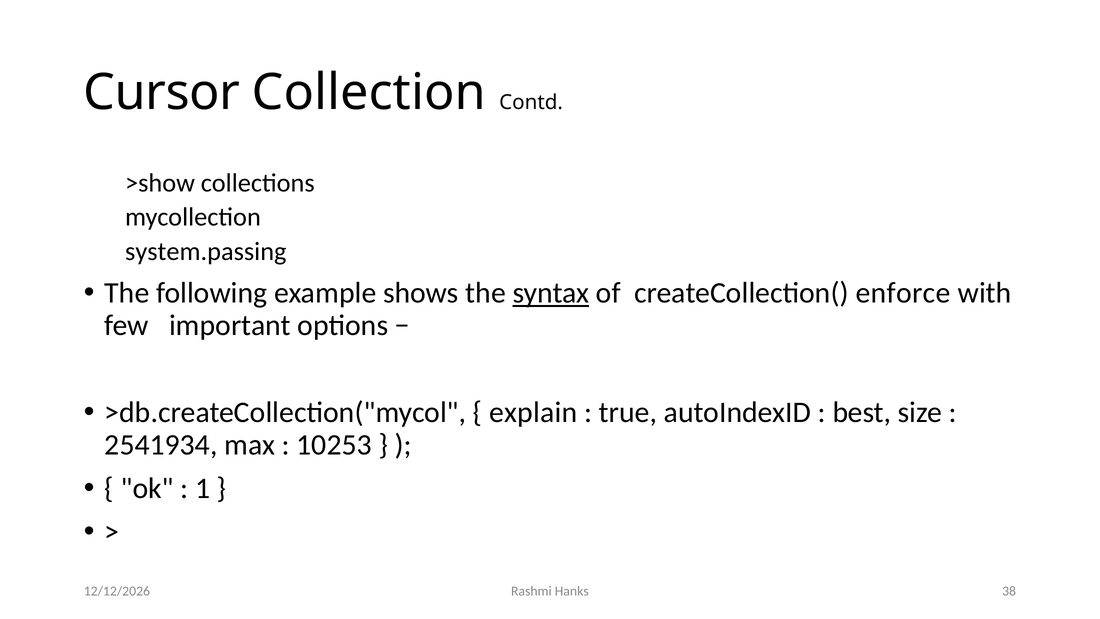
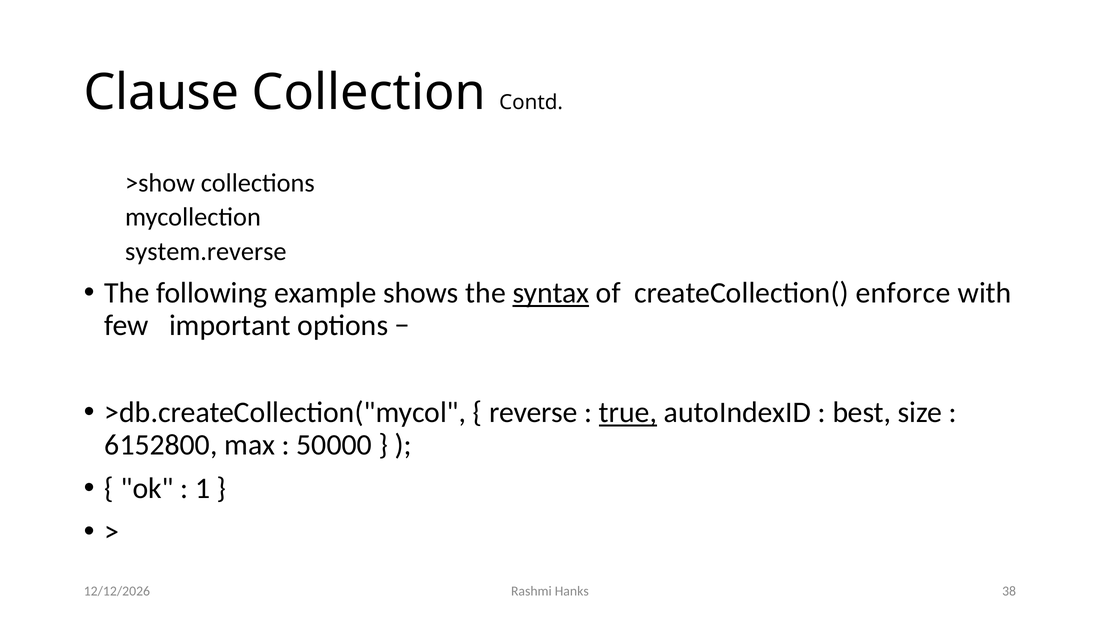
Cursor: Cursor -> Clause (162, 92)
system.passing: system.passing -> system.reverse (206, 251)
explain: explain -> reverse (533, 412)
true underline: none -> present (628, 412)
2541934: 2541934 -> 6152800 (161, 445)
10253: 10253 -> 50000 (334, 445)
